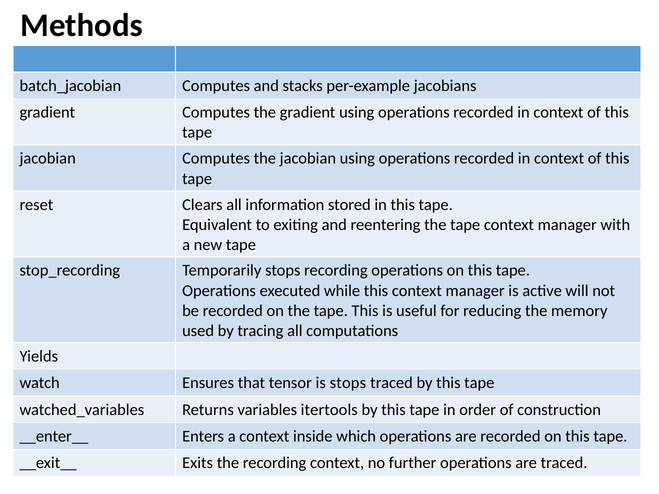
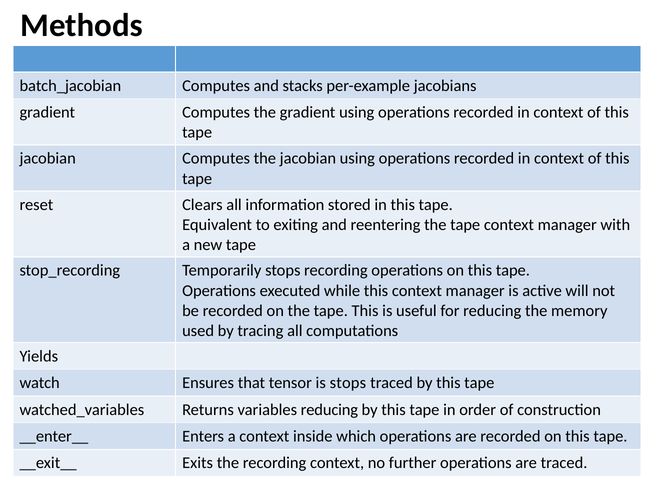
variables itertools: itertools -> reducing (329, 410)
